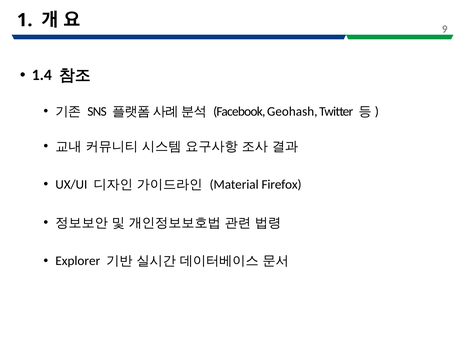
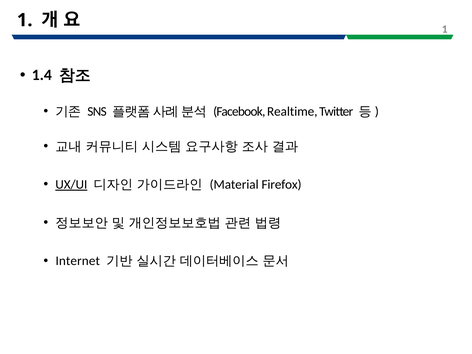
9: 9 -> 1 (445, 29)
Geohash: Geohash -> Realtime (292, 111)
UX/UI underline: none -> present (71, 185)
Explorer: Explorer -> Internet (78, 261)
